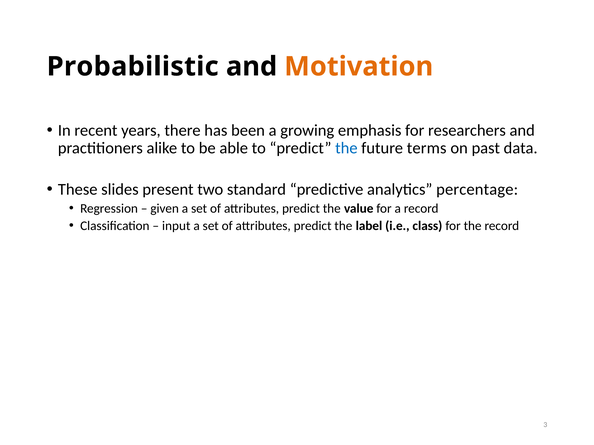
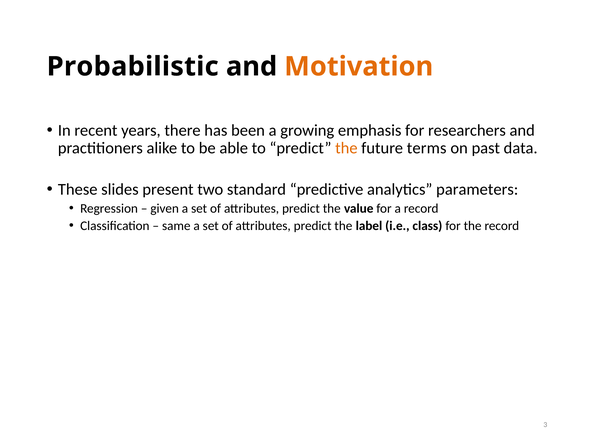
the colour: blue -> orange (346, 148)
percentage: percentage -> parameters (477, 190)
input: input -> same (176, 226)
